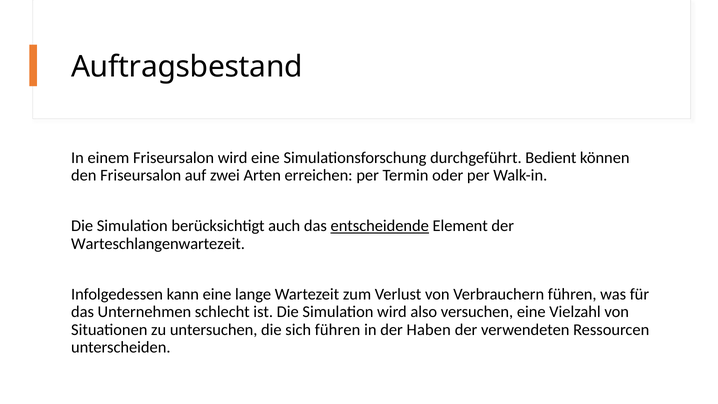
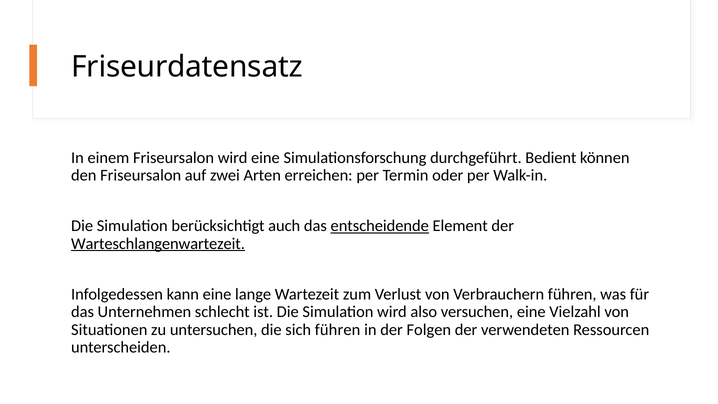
Auftragsbestand: Auftragsbestand -> Friseurdatensatz (187, 67)
Warteschlangenwartezeit underline: none -> present (158, 244)
Haben: Haben -> Folgen (429, 330)
